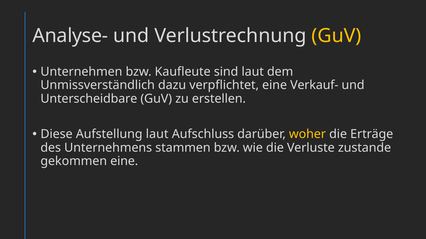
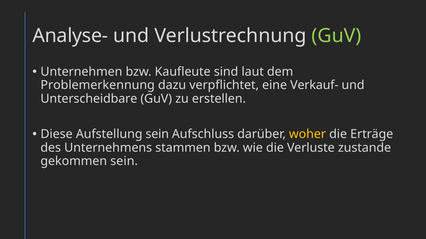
GuV colour: yellow -> light green (336, 36)
Unmissverständlich: Unmissverständlich -> Problemerkennung (98, 85)
Aufstellung laut: laut -> sein (157, 135)
gekommen eine: eine -> sein (124, 161)
